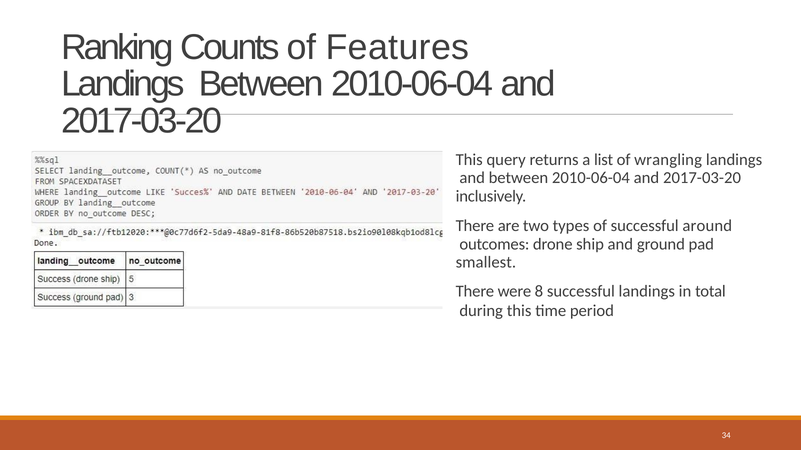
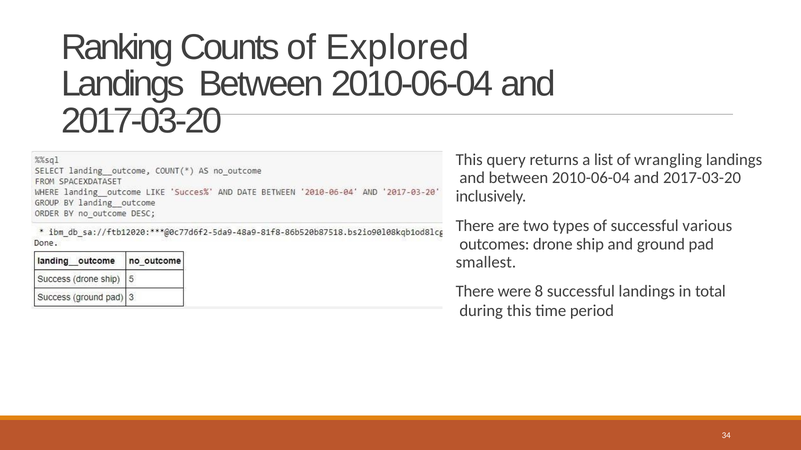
Features: Features -> Explored (397, 47)
around: around -> various (707, 226)
